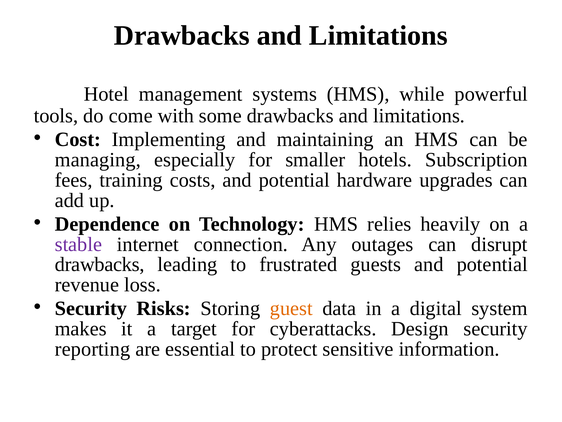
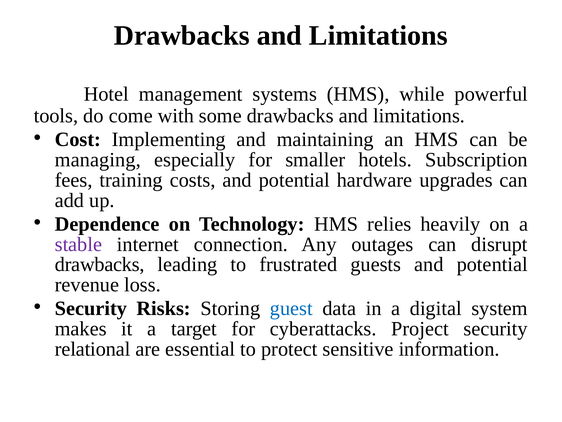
guest colour: orange -> blue (291, 308)
Design: Design -> Project (420, 328)
reporting: reporting -> relational (93, 349)
